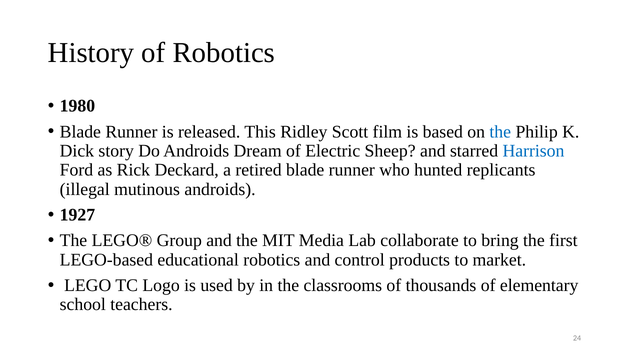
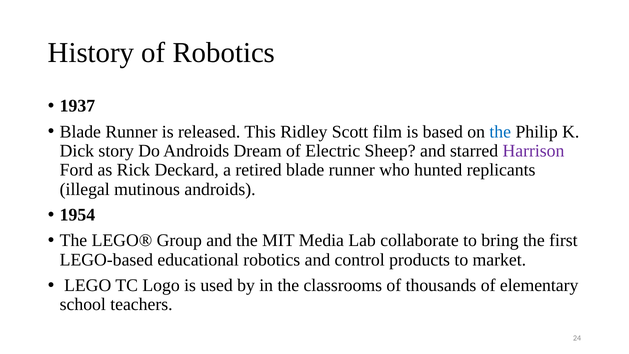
1980: 1980 -> 1937 (77, 106)
Harrison colour: blue -> purple (533, 151)
1927: 1927 -> 1954 (77, 215)
